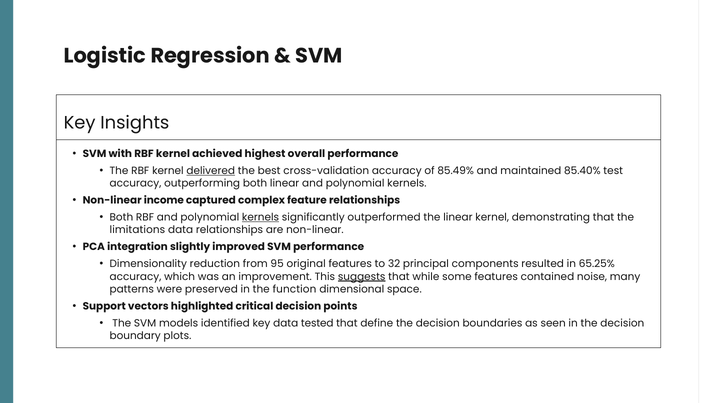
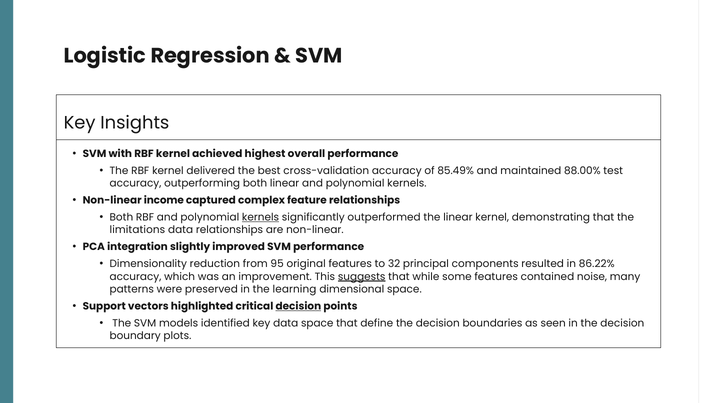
delivered underline: present -> none (211, 171)
85.40%: 85.40% -> 88.00% (582, 171)
65.25%: 65.25% -> 86.22% (597, 264)
function: function -> learning (295, 289)
decision underline: none -> present (298, 306)
data tested: tested -> space (317, 323)
